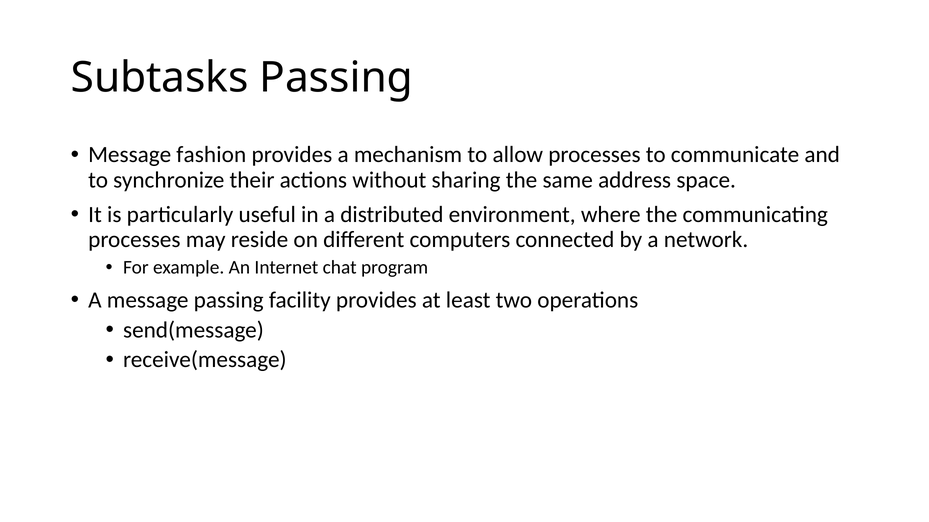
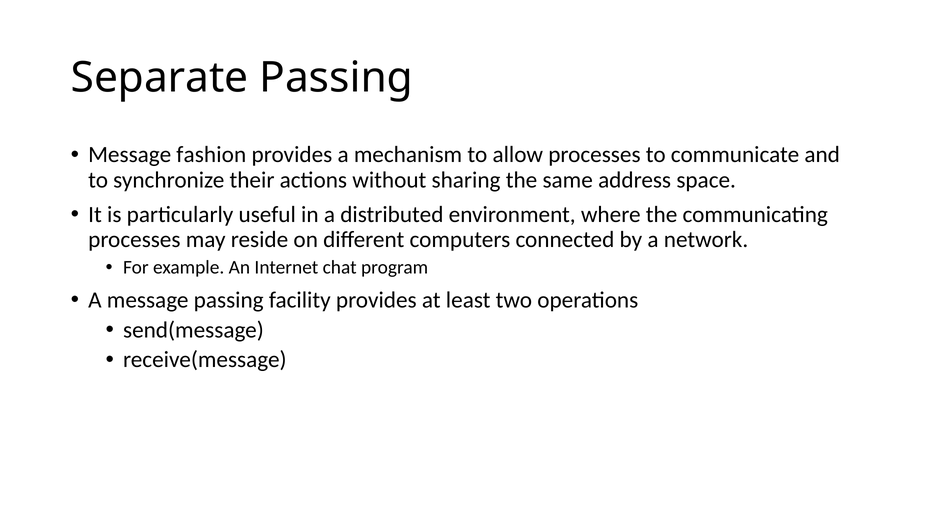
Subtasks: Subtasks -> Separate (160, 78)
